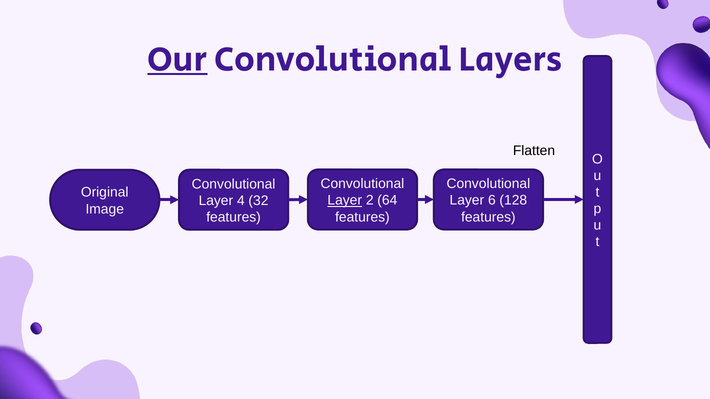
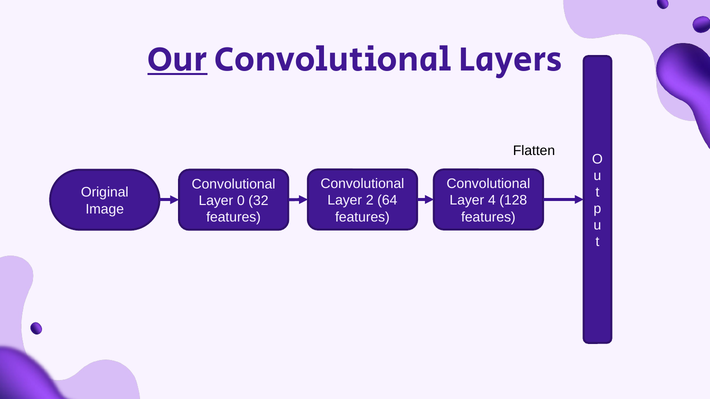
Layer underline: present -> none (345, 201)
6: 6 -> 4 (492, 201)
4: 4 -> 0 (241, 201)
